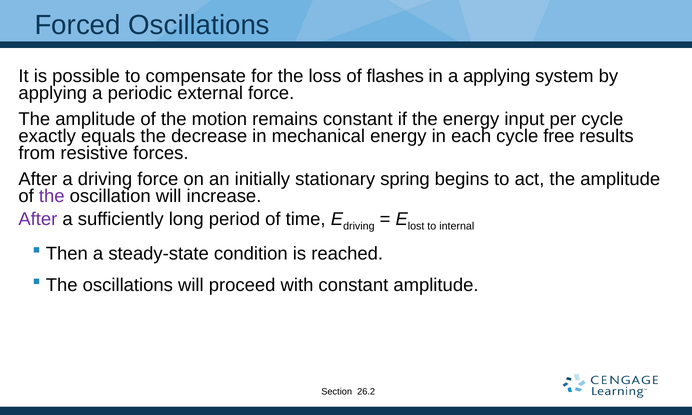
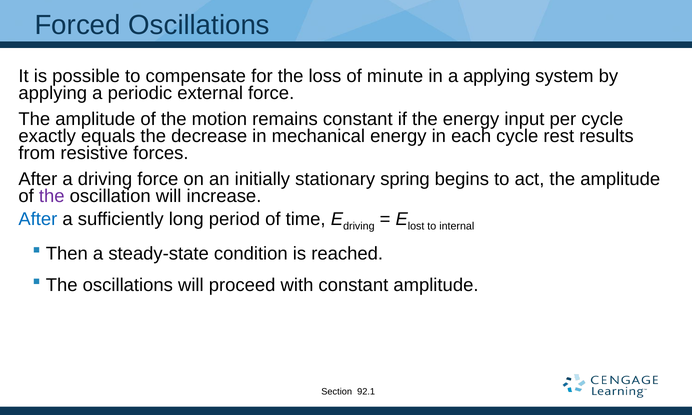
flashes: flashes -> minute (395, 76)
free: free -> rest (559, 136)
After colour: purple -> blue (38, 219)
26.2: 26.2 -> 92.1 (366, 392)
